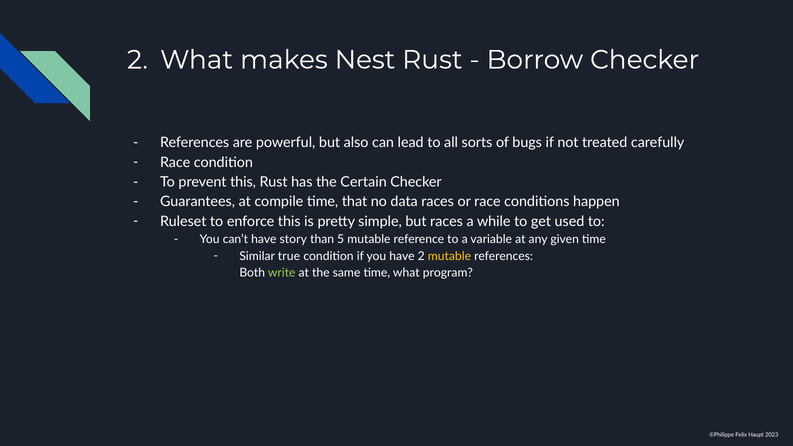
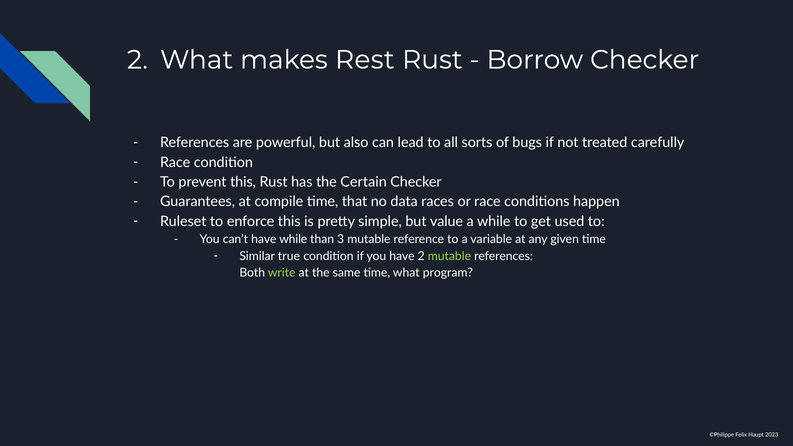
Nest: Nest -> Rest (365, 60)
but races: races -> value (447, 221)
have story: story -> while (293, 239)
5: 5 -> 3 (341, 239)
mutable colour: yellow -> light green (449, 256)
